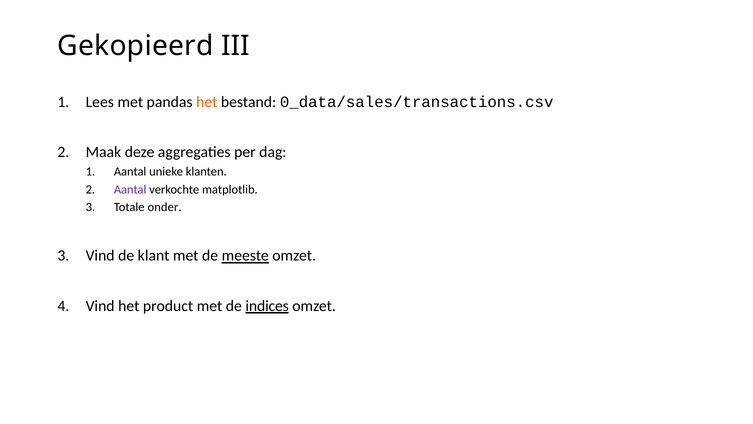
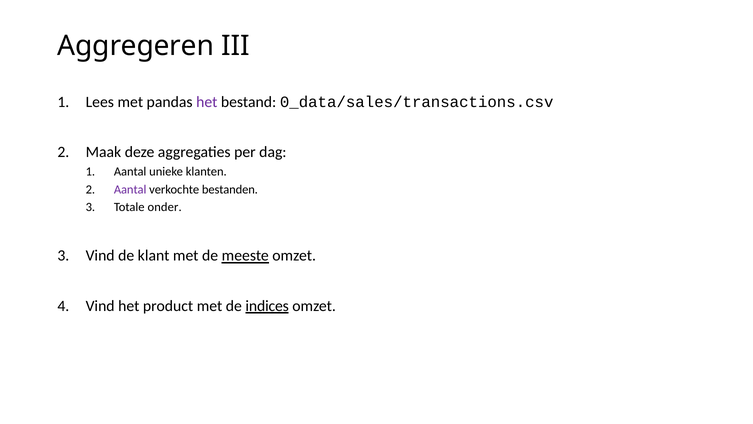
Gekopieerd: Gekopieerd -> Aggregeren (136, 46)
het colour: orange -> purple (207, 102)
matplotlib: matplotlib -> bestanden (230, 189)
